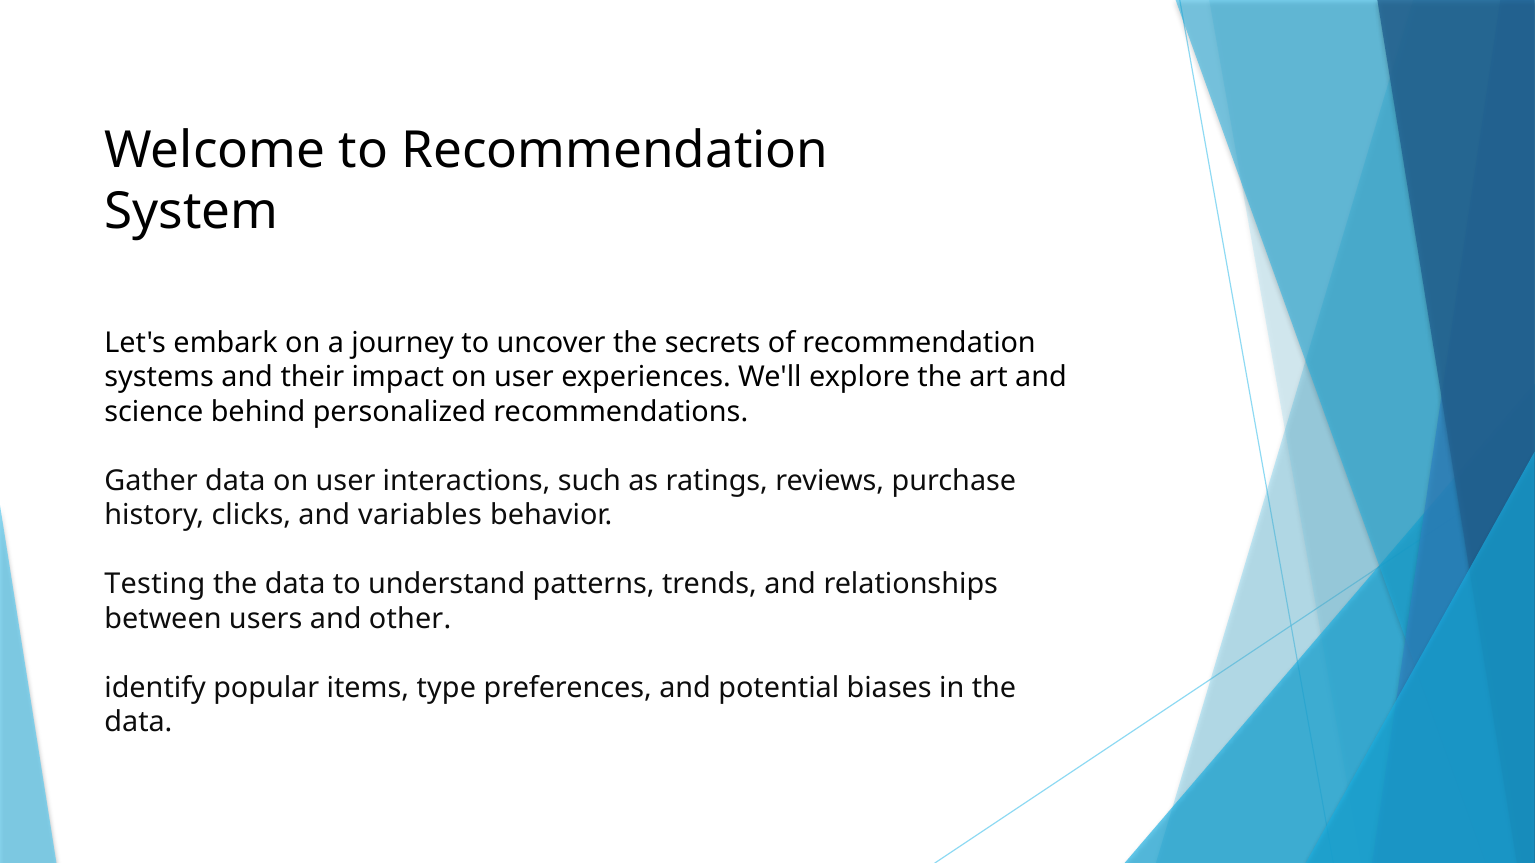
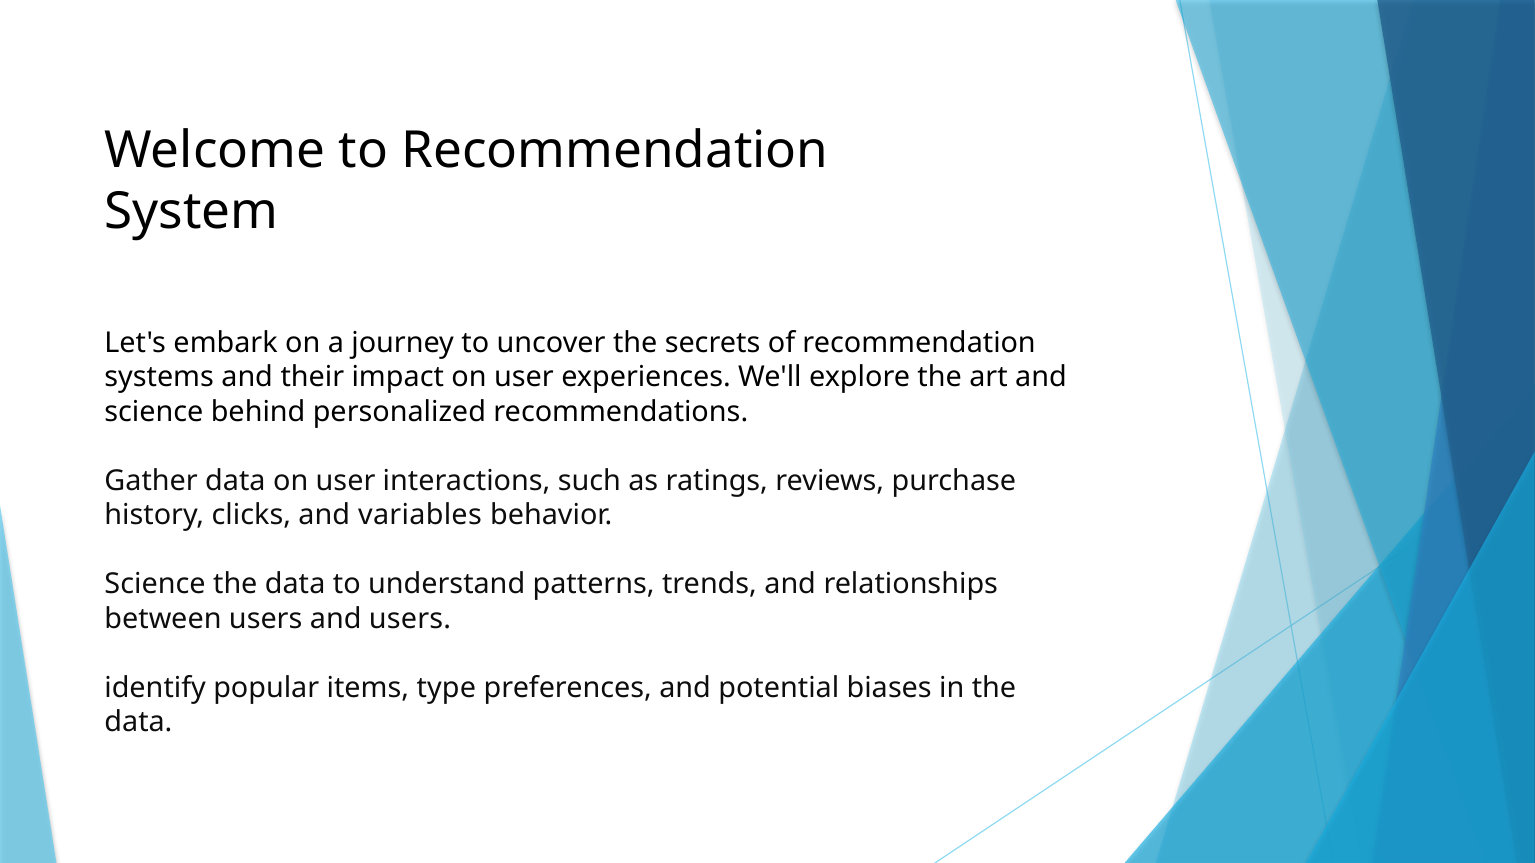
Testing: Testing -> Science (155, 585)
and other: other -> users (410, 619)
